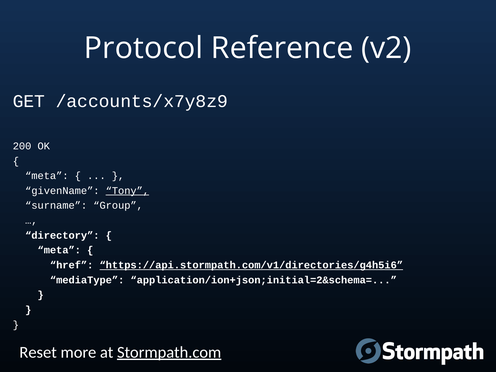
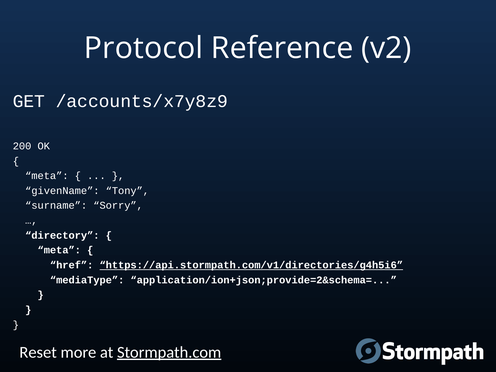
Tony underline: present -> none (127, 191)
Group: Group -> Sorry (118, 206)
application/ion+json;initial=2&schema=: application/ion+json;initial=2&schema= -> application/ion+json;provide=2&schema= (264, 280)
